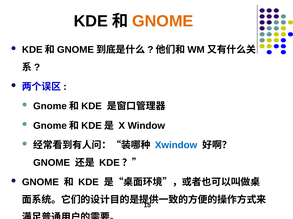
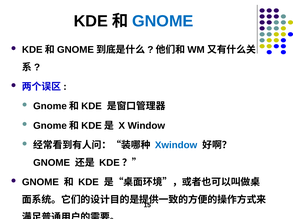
GNOME colour: orange -> blue (163, 21)
